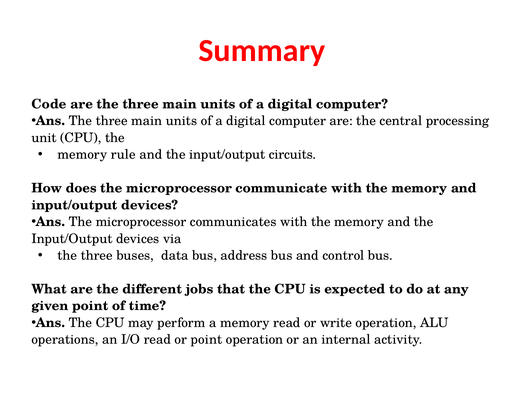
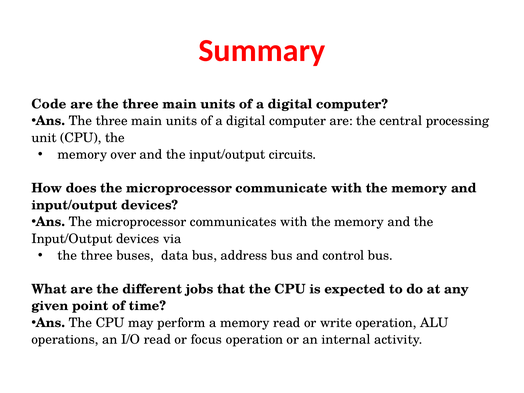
rule: rule -> over (123, 155)
or point: point -> focus (206, 340)
